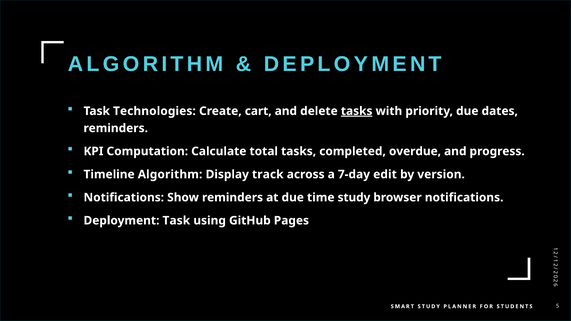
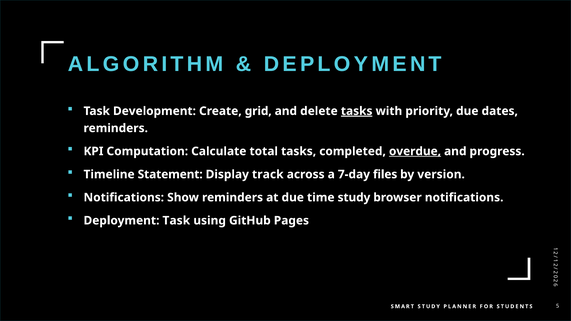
Technologies: Technologies -> Development (154, 111)
cart: cart -> grid (258, 111)
overdue underline: none -> present (415, 151)
Timeline Algorithm: Algorithm -> Statement (170, 174)
edit: edit -> files (385, 174)
